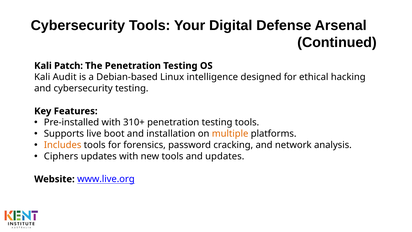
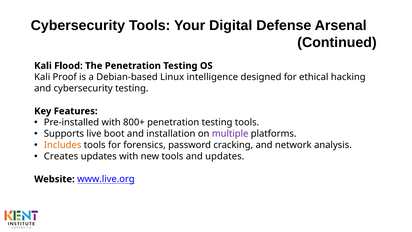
Patch: Patch -> Flood (68, 66)
Audit: Audit -> Proof (65, 77)
310+: 310+ -> 800+ (134, 122)
multiple colour: orange -> purple (230, 134)
Ciphers: Ciphers -> Creates (61, 156)
